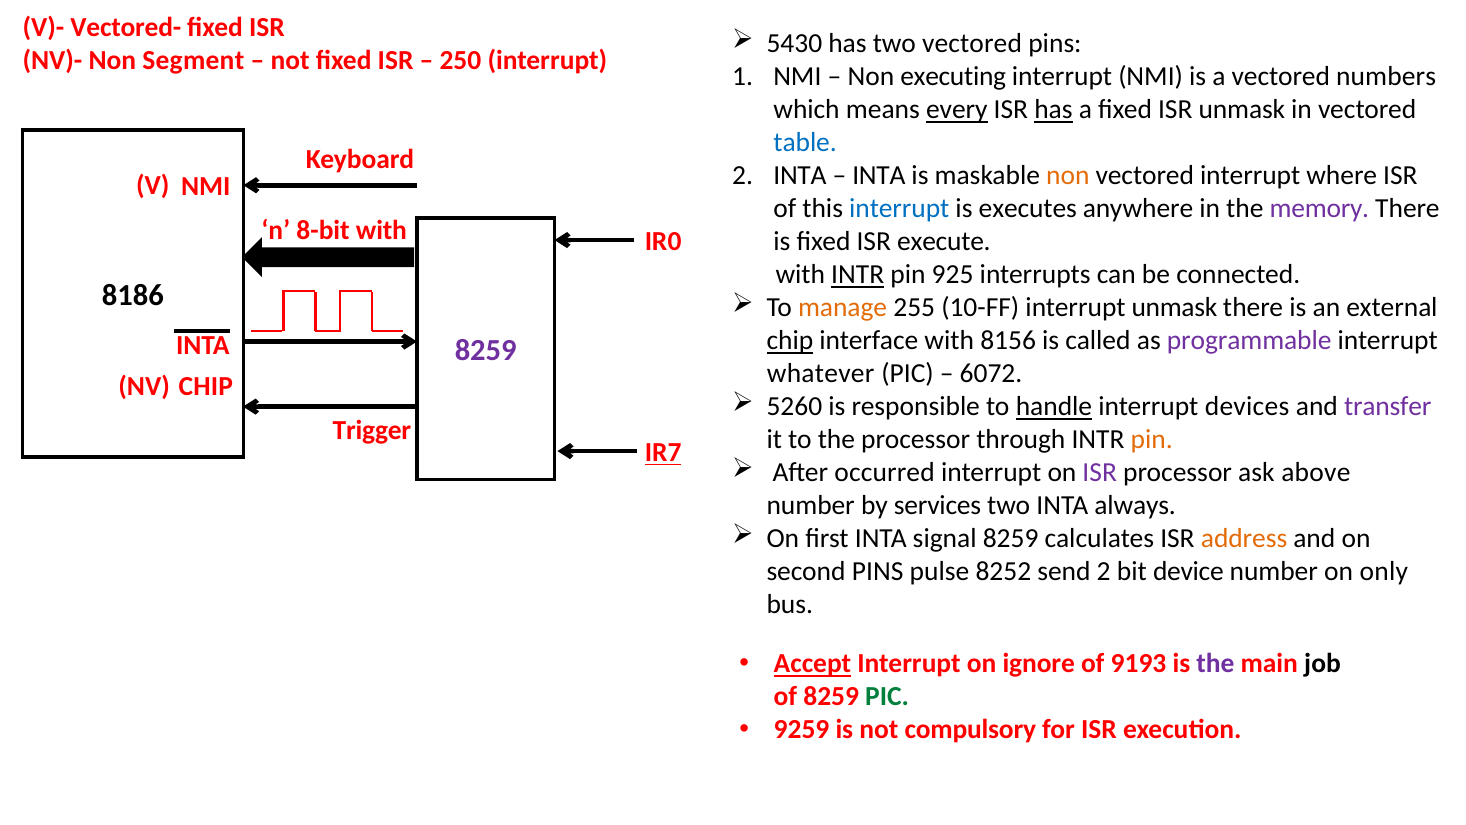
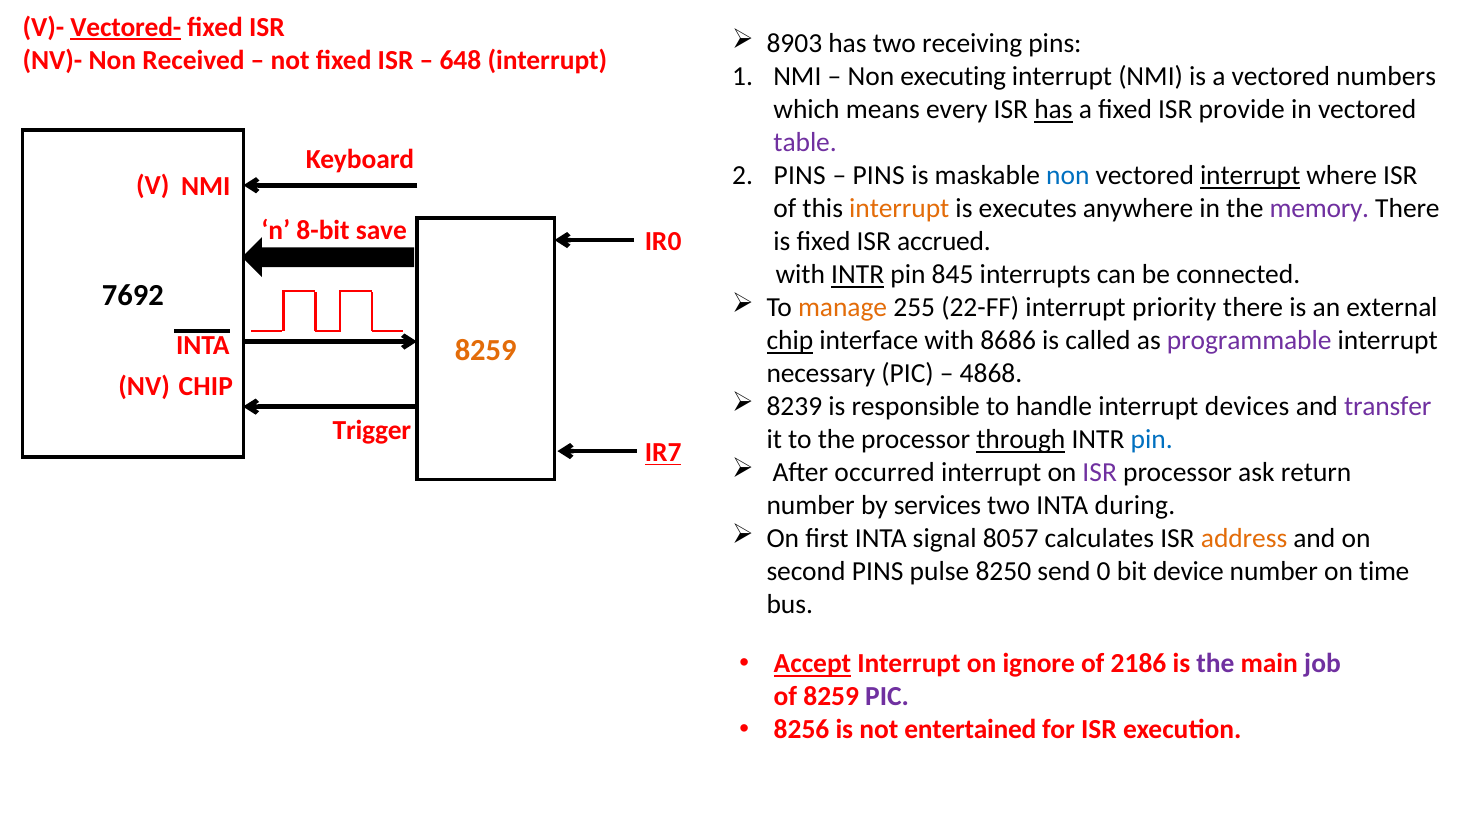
Vectored- underline: none -> present (126, 27)
5430: 5430 -> 8903 (794, 44)
two vectored: vectored -> receiving (972, 44)
Segment: Segment -> Received (193, 60)
250: 250 -> 648 (460, 60)
every underline: present -> none (957, 110)
ISR unmask: unmask -> provide (1242, 110)
table colour: blue -> purple (805, 143)
INTA: INTA -> PINS (800, 176)
INTA: INTA -> PINS (879, 176)
non colour: orange -> blue (1068, 176)
interrupt underline: none -> present (1250, 176)
interrupt colour: blue -> orange (899, 209)
8-bit with: with -> save (381, 230)
execute: execute -> accrued (944, 242)
925: 925 -> 845 (953, 275)
8186: 8186 -> 7692 (133, 295)
10-FF: 10-FF -> 22-FF (980, 308)
interrupt unmask: unmask -> priority (1174, 308)
8156: 8156 -> 8686 (1008, 341)
8259 colour: purple -> orange (486, 351)
whatever: whatever -> necessary (821, 374)
6072: 6072 -> 4868 (991, 374)
5260: 5260 -> 8239 (794, 407)
handle underline: present -> none (1054, 407)
through underline: none -> present (1021, 440)
pin colour: orange -> blue (1152, 440)
above: above -> return (1316, 473)
always: always -> during (1135, 506)
signal 8259: 8259 -> 8057 (1011, 539)
8252: 8252 -> 8250 (1003, 572)
send 2: 2 -> 0 (1104, 572)
only: only -> time (1384, 572)
9193: 9193 -> 2186 (1139, 664)
job colour: black -> purple (1323, 664)
PIC colour: green -> purple (887, 697)
9259: 9259 -> 8256 (802, 730)
compulsory: compulsory -> entertained (970, 730)
